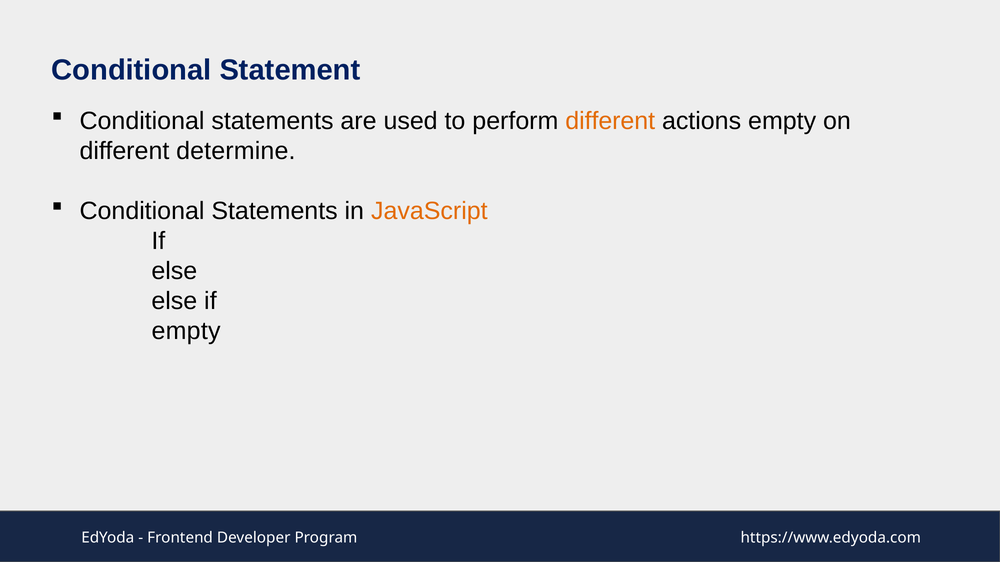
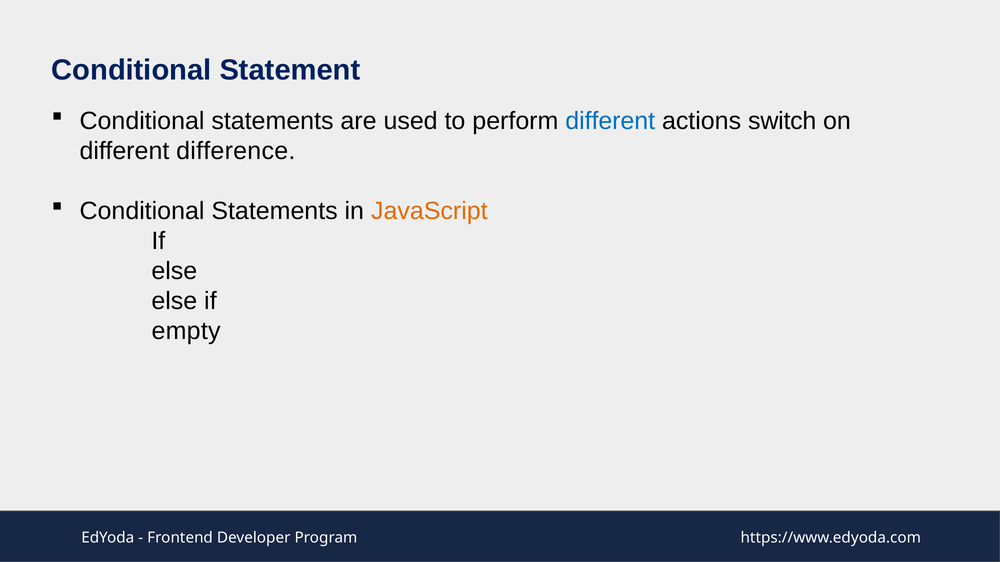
different colour: orange -> blue (610, 121)
actions empty: empty -> switch (782, 121)
determine: determine -> difference (236, 151)
